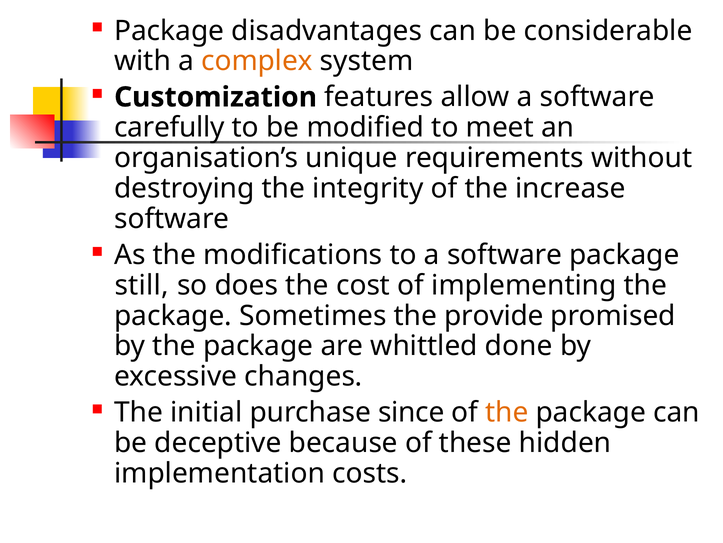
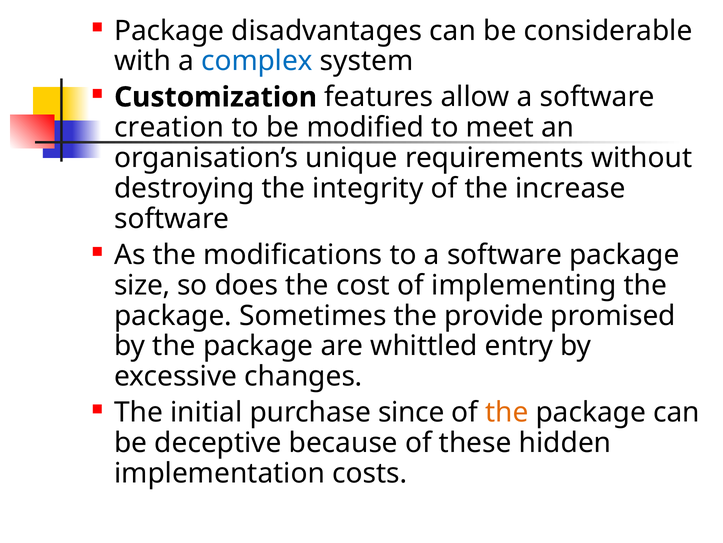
complex colour: orange -> blue (257, 61)
carefully: carefully -> creation (169, 127)
still: still -> size (142, 285)
done: done -> entry (519, 346)
